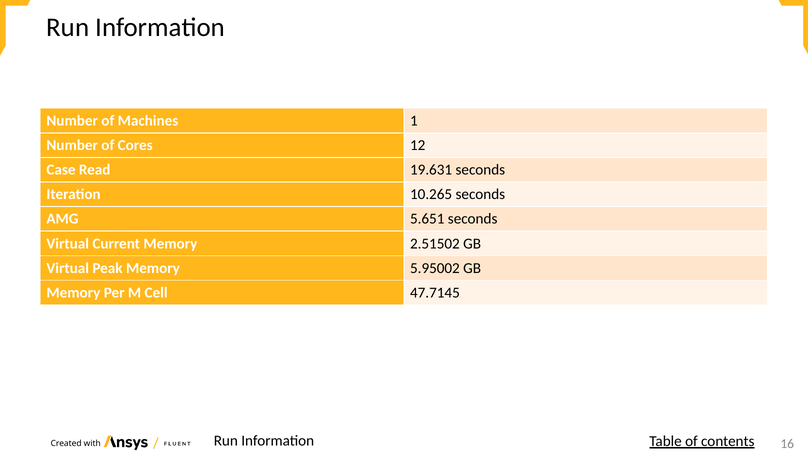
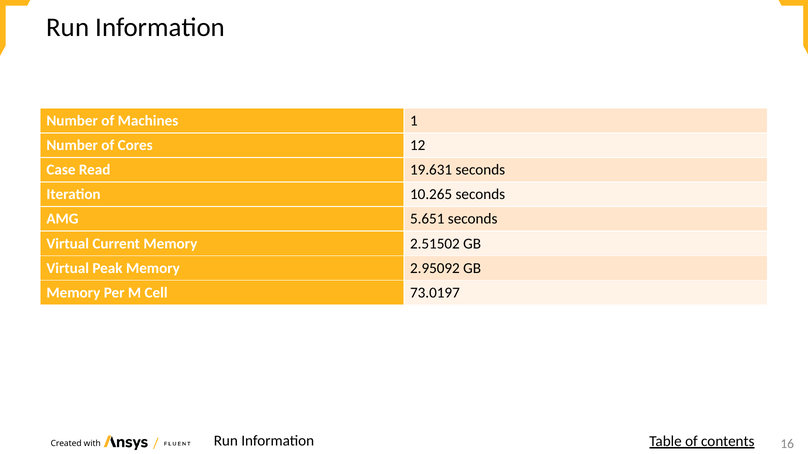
5.95002: 5.95002 -> 2.95092 (435, 268)
47.7145: 47.7145 -> 73.0197 (435, 293)
